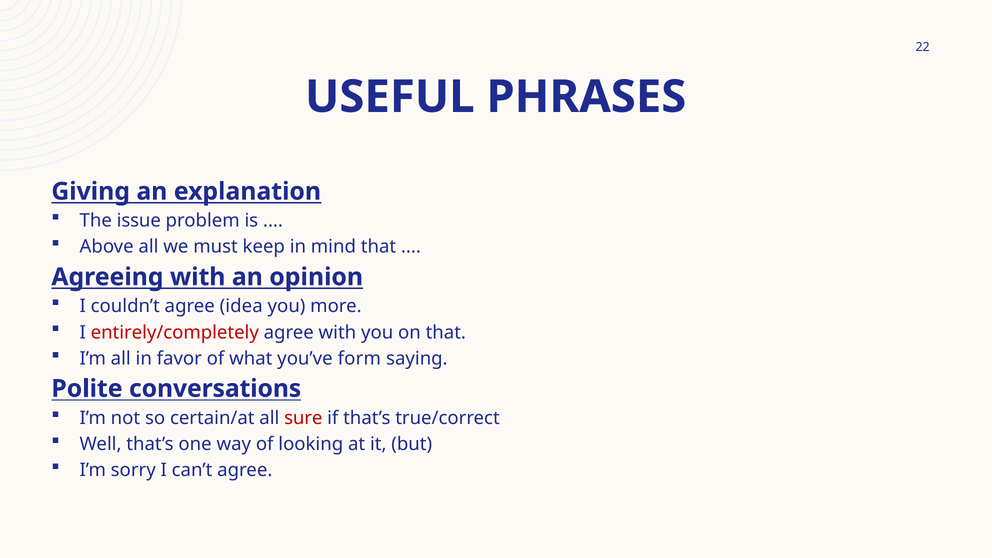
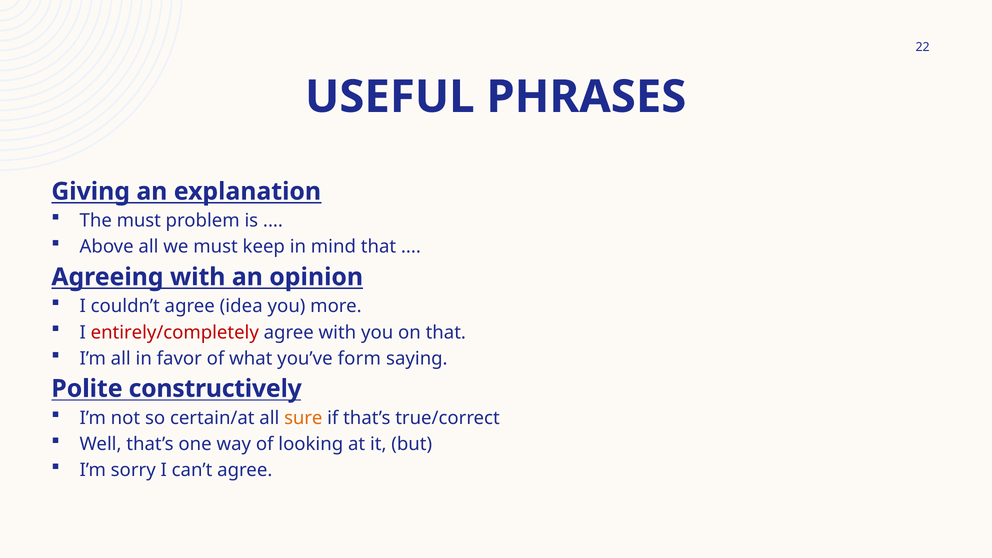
The issue: issue -> must (139, 221)
conversations: conversations -> constructively (215, 389)
sure colour: red -> orange (303, 418)
